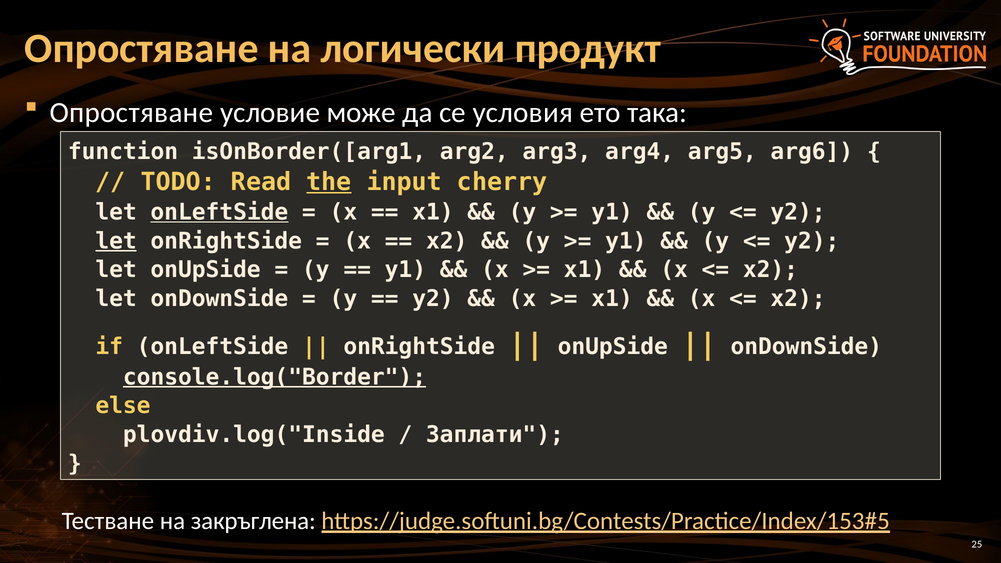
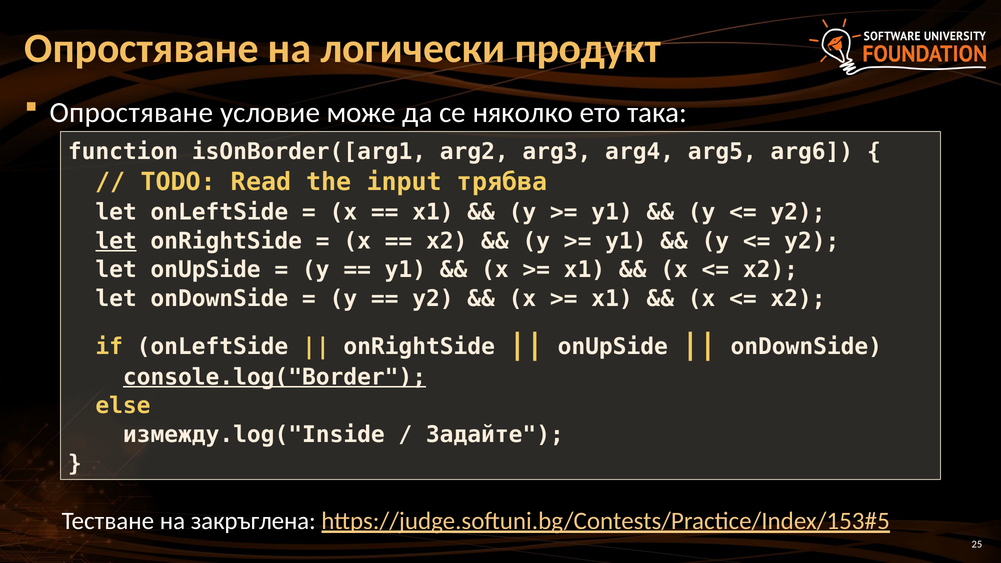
условия: условия -> няколко (523, 113)
the underline: present -> none (329, 182)
cherry: cherry -> трябва (502, 182)
onLeftSide underline: present -> none (219, 212)
plovdiv.log("Inside: plovdiv.log("Inside -> измежду.log("Inside (254, 435)
Заплати: Заплати -> Задайте (495, 435)
